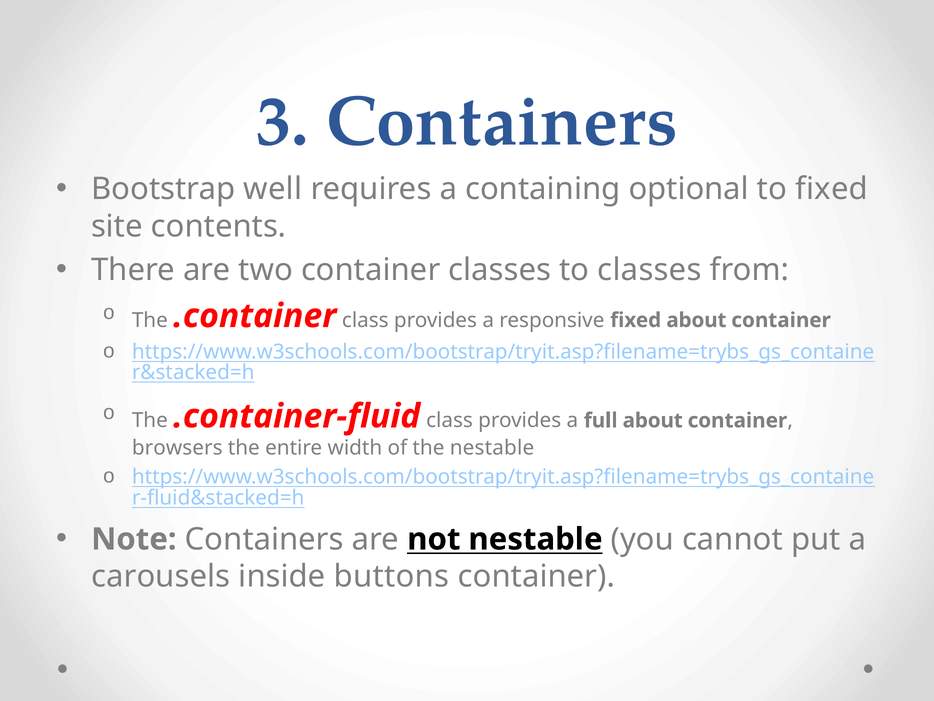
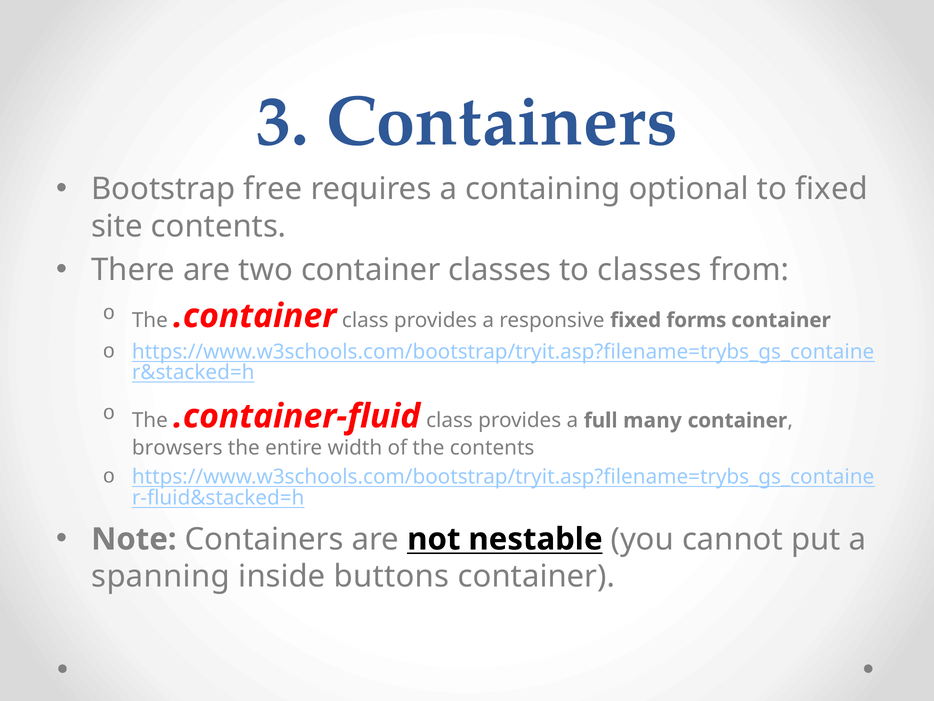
well: well -> free (273, 189)
fixed about: about -> forms (696, 320)
full about: about -> many (652, 420)
the nestable: nestable -> contents (492, 448)
carousels: carousels -> spanning (161, 576)
